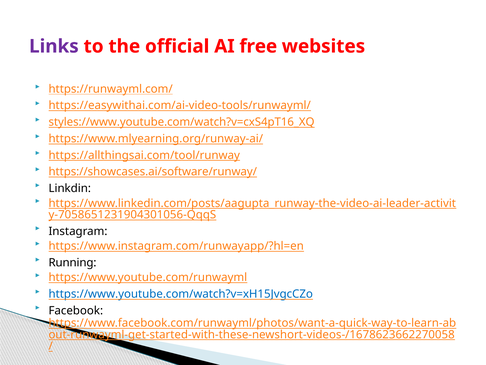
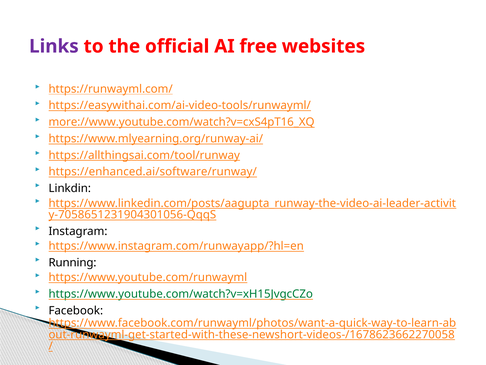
styles://www.youtube.com/watch?v=cxS4pT16_XQ: styles://www.youtube.com/watch?v=cxS4pT16_XQ -> more://www.youtube.com/watch?v=cxS4pT16_XQ (182, 122)
https://showcases.ai/software/runway/: https://showcases.ai/software/runway/ -> https://enhanced.ai/software/runway/ (153, 172)
https://www.youtube.com/watch?v=xH15JvgcCZo colour: blue -> green (181, 294)
